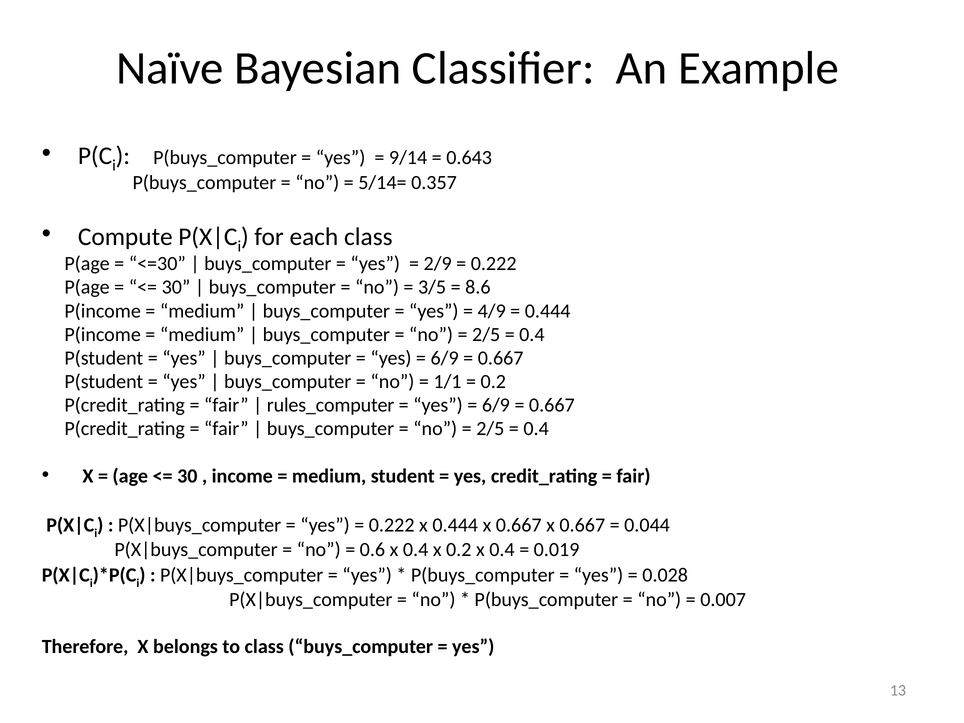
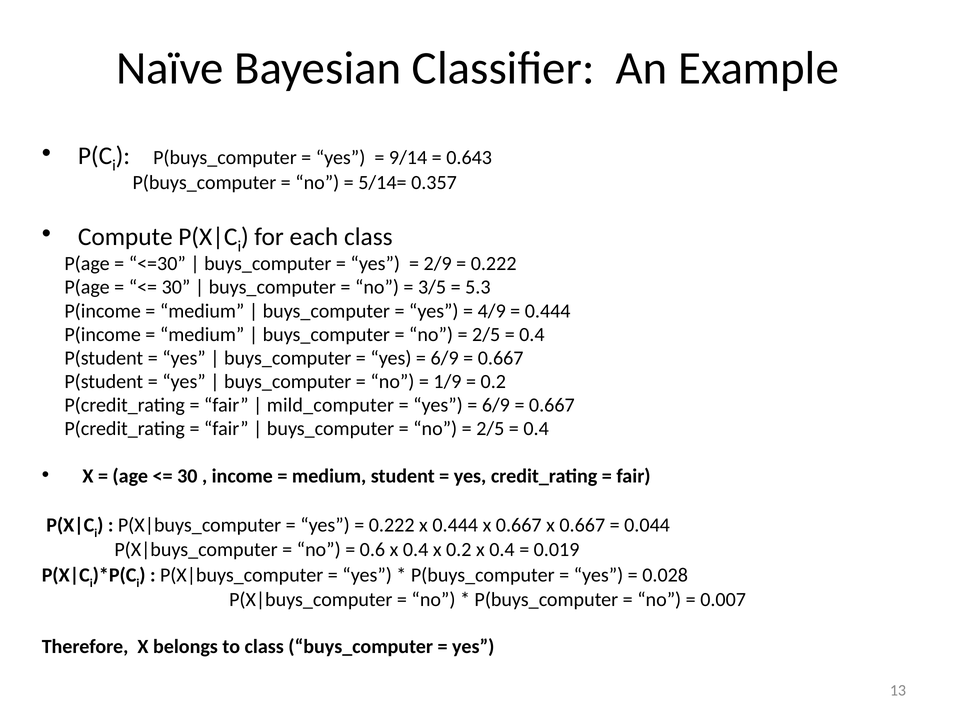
8.6: 8.6 -> 5.3 (478, 287)
1/1: 1/1 -> 1/9 (448, 382)
rules_computer: rules_computer -> mild_computer (330, 405)
